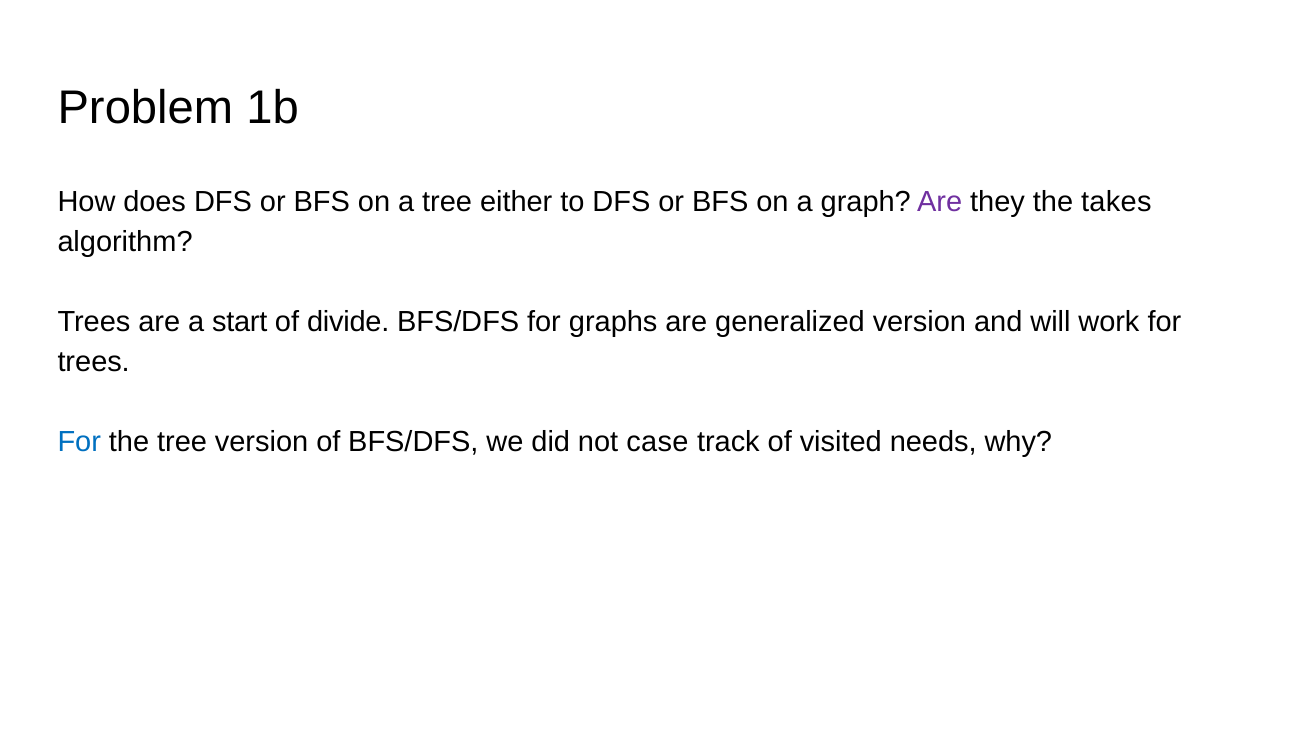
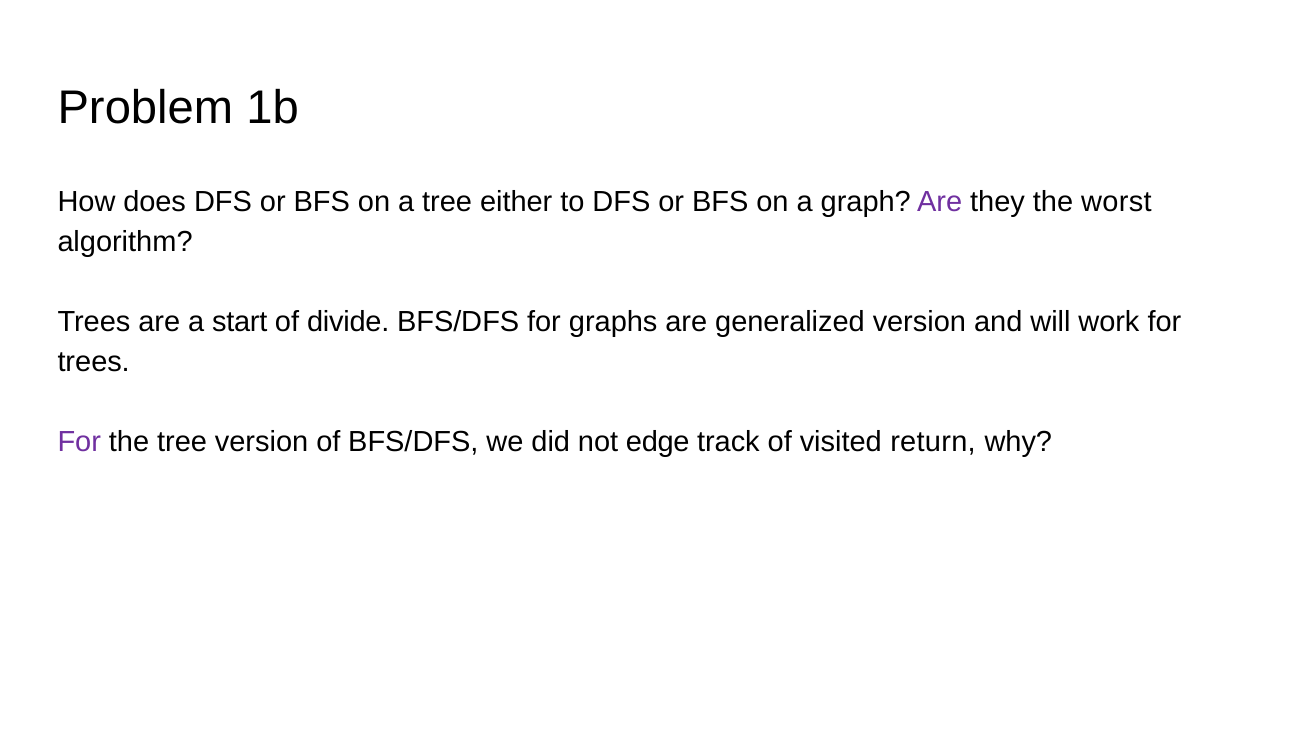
takes: takes -> worst (1116, 202)
For colour: blue -> purple (79, 442)
case: case -> edge (658, 442)
needs: needs -> return (933, 442)
